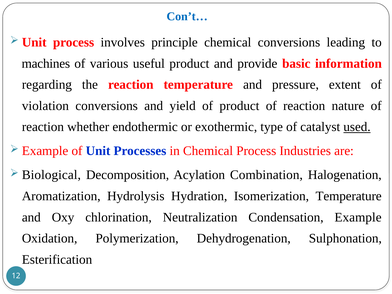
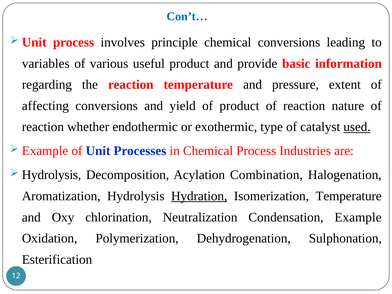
machines: machines -> variables (46, 63)
violation: violation -> affecting (45, 106)
Biological: Biological -> Hydrolysis (52, 175)
Hydration underline: none -> present (199, 196)
